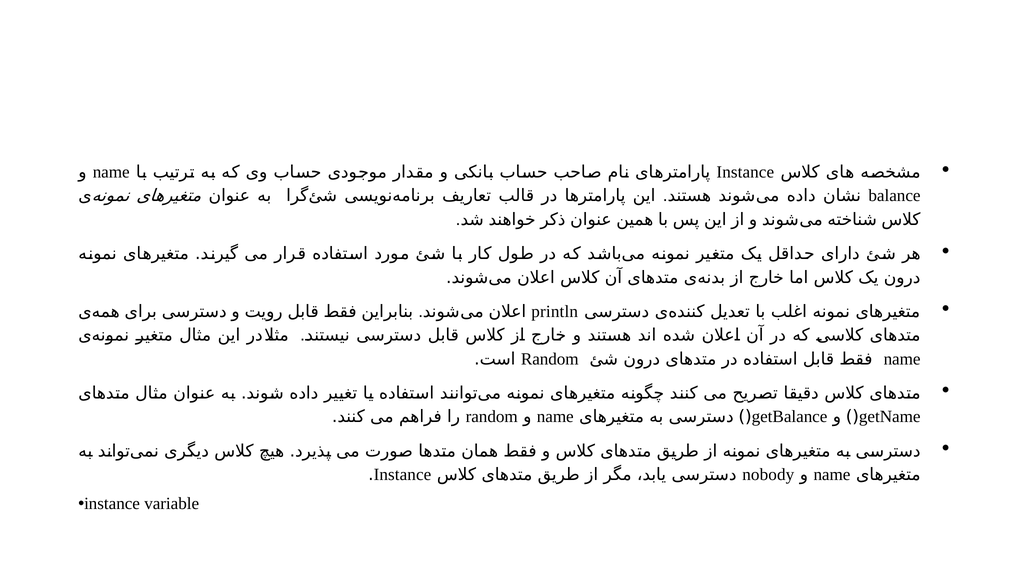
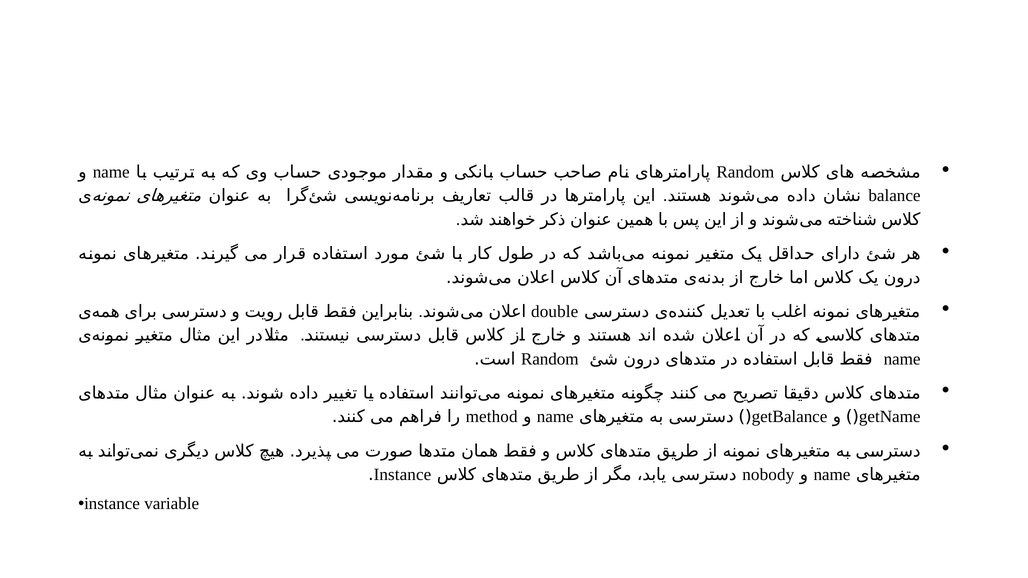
Instance: Instance -> Random (745, 172)
println: println -> double (555, 312)
random: random -> method (492, 417)
